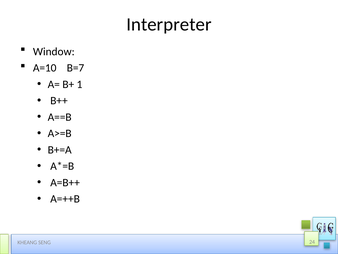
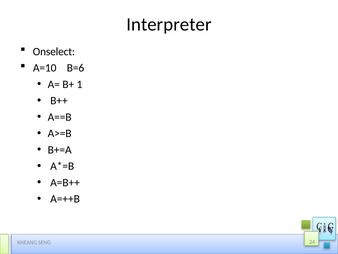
Window: Window -> Onselect (54, 51)
B=7: B=7 -> B=6 (75, 68)
